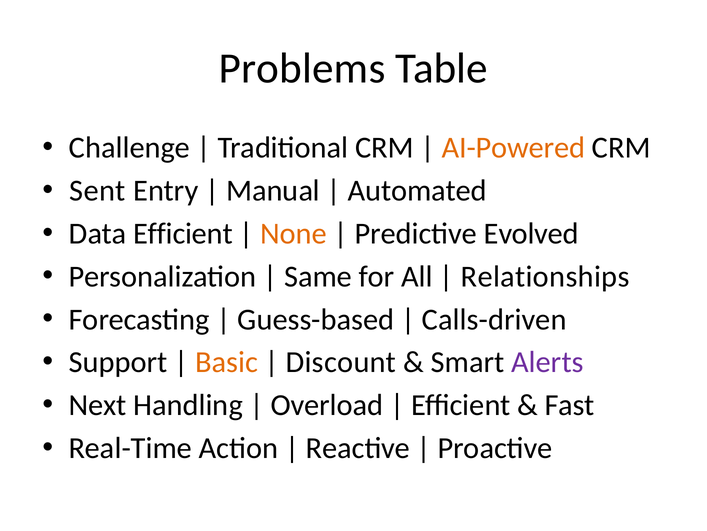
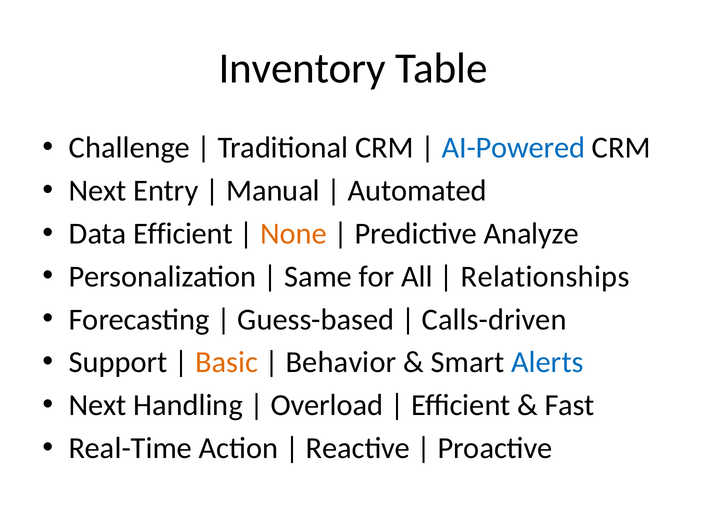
Problems: Problems -> Inventory (302, 68)
AI-Powered colour: orange -> blue (513, 148)
Sent: Sent -> Next (98, 190)
Evolved: Evolved -> Analyze (531, 233)
Discount: Discount -> Behavior (341, 362)
Alerts colour: purple -> blue (547, 362)
